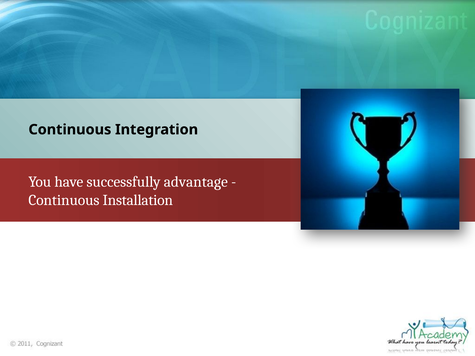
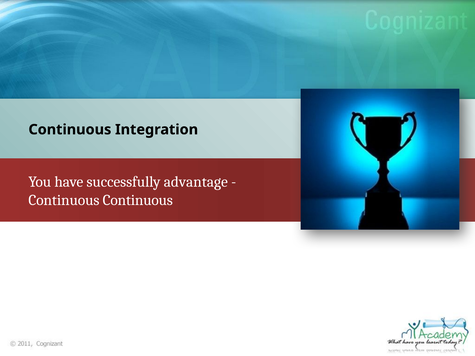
Continuous Installation: Installation -> Continuous (138, 200)
